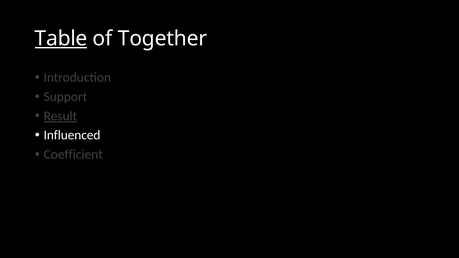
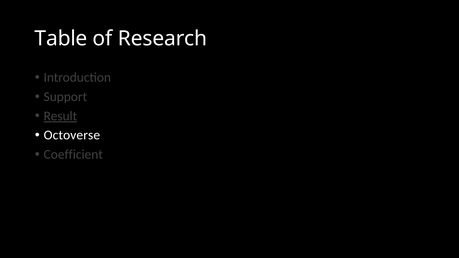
Table underline: present -> none (61, 39)
Together: Together -> Research (163, 39)
Influenced: Influenced -> Octoverse (72, 135)
